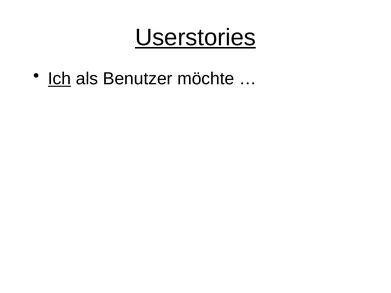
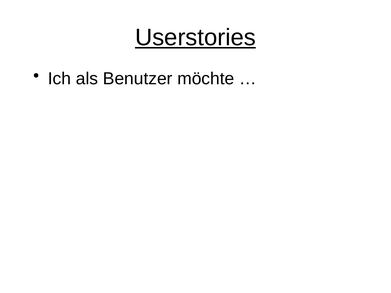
Ich underline: present -> none (59, 79)
